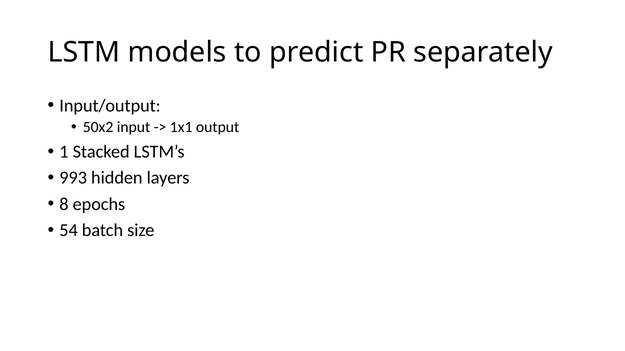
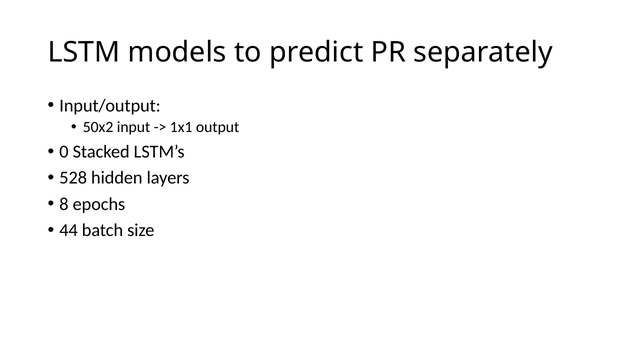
1: 1 -> 0 (64, 152)
993: 993 -> 528 (73, 178)
54: 54 -> 44 (69, 231)
